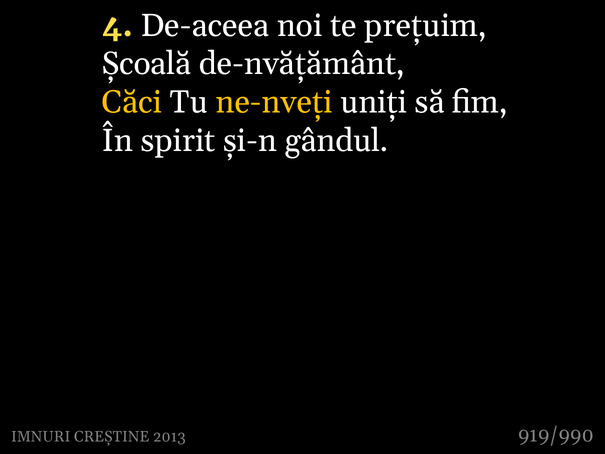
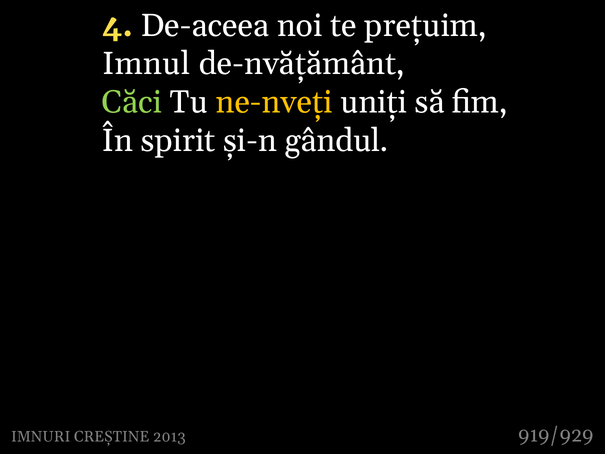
Școală: Școală -> Imnul (146, 64)
Căci colour: yellow -> light green (132, 102)
919/990: 919/990 -> 919/929 (556, 435)
